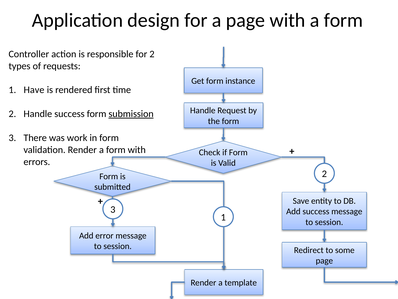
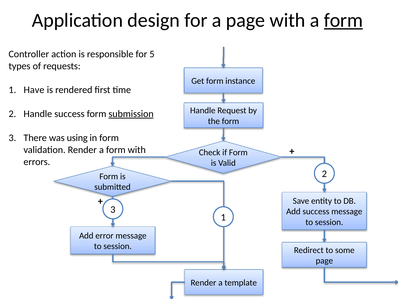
form underline: none -> present (343, 20)
for 2: 2 -> 5 (152, 54)
work: work -> using (77, 138)
